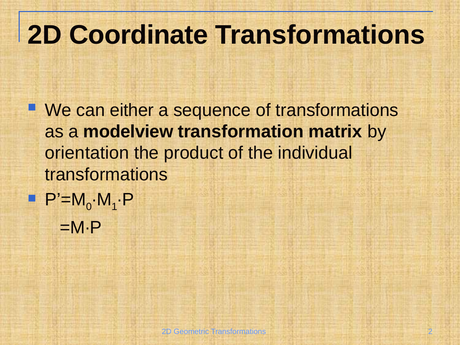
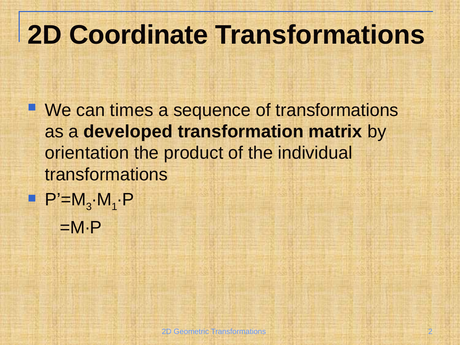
either: either -> times (132, 110)
modelview: modelview -> developed (128, 132)
0: 0 -> 3 (89, 207)
